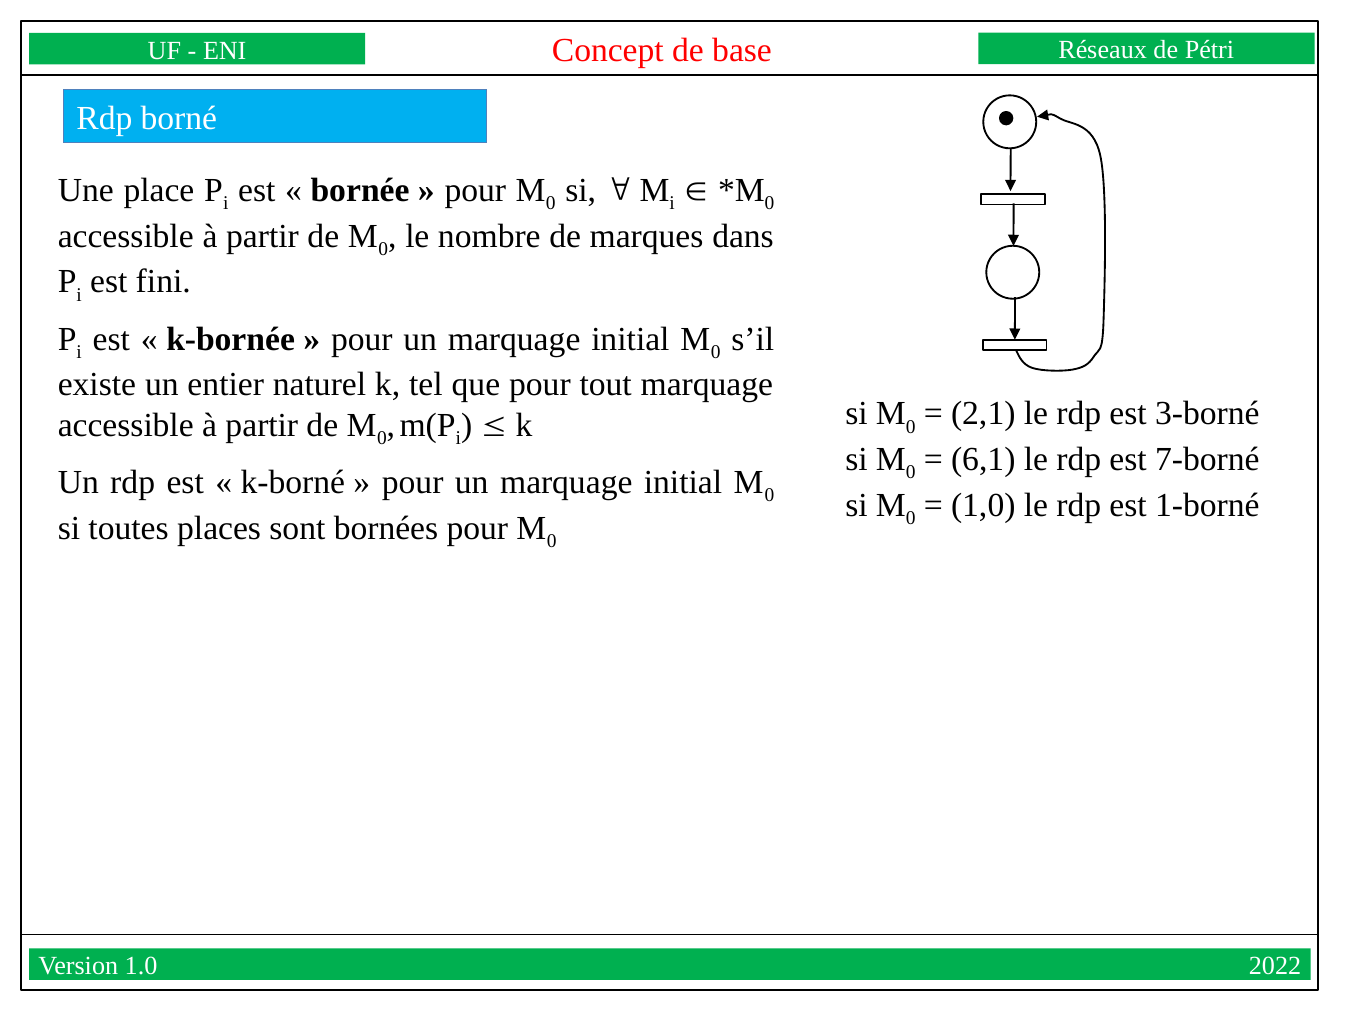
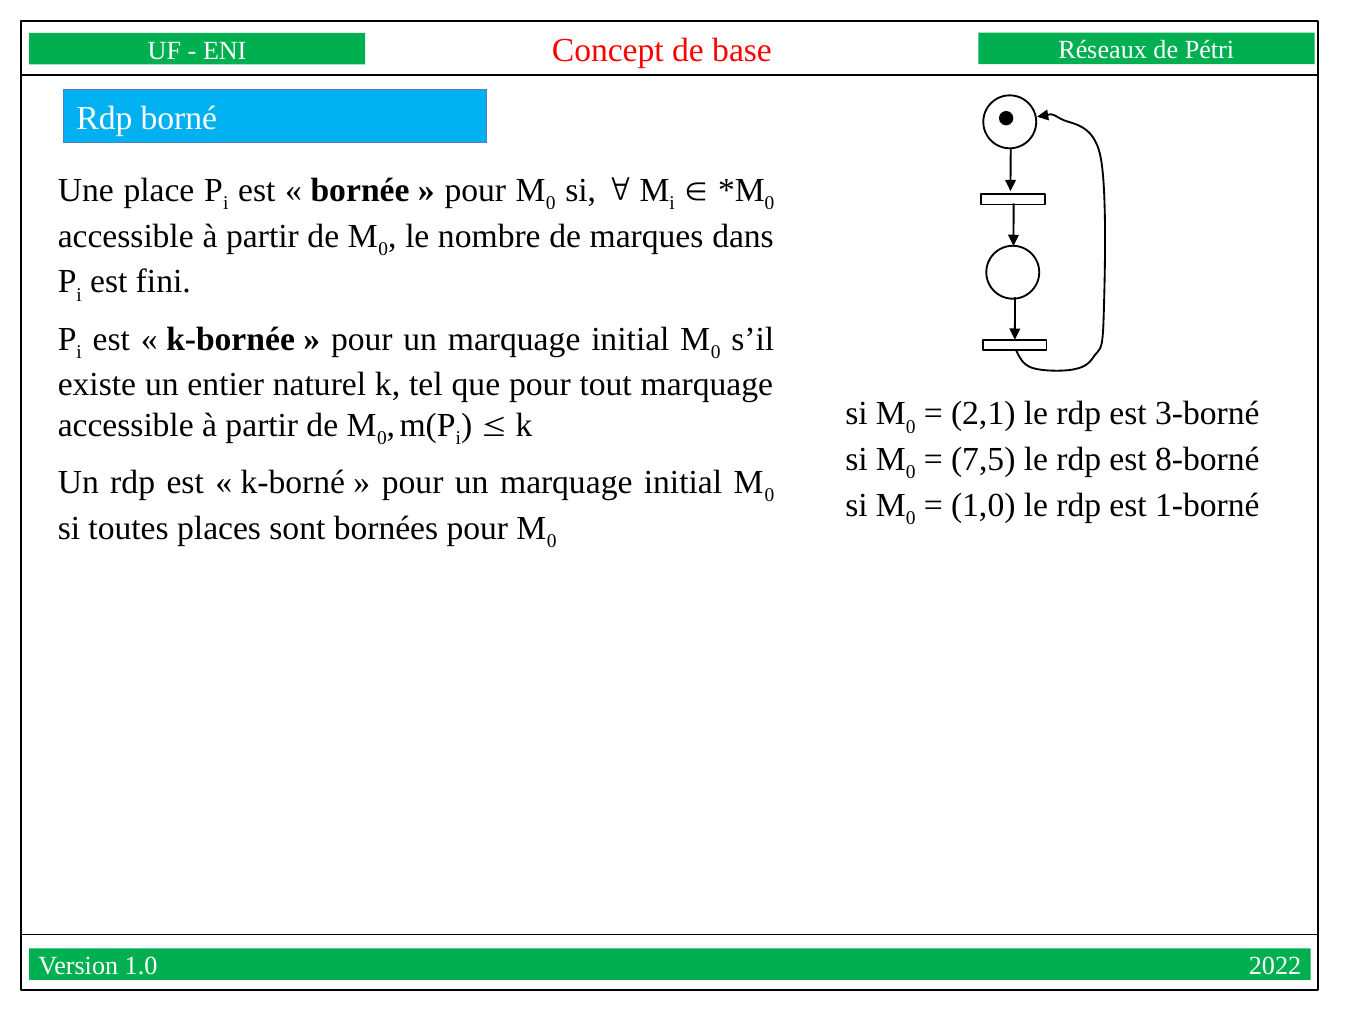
6,1: 6,1 -> 7,5 (983, 459)
7-borné: 7-borné -> 8-borné (1207, 459)
